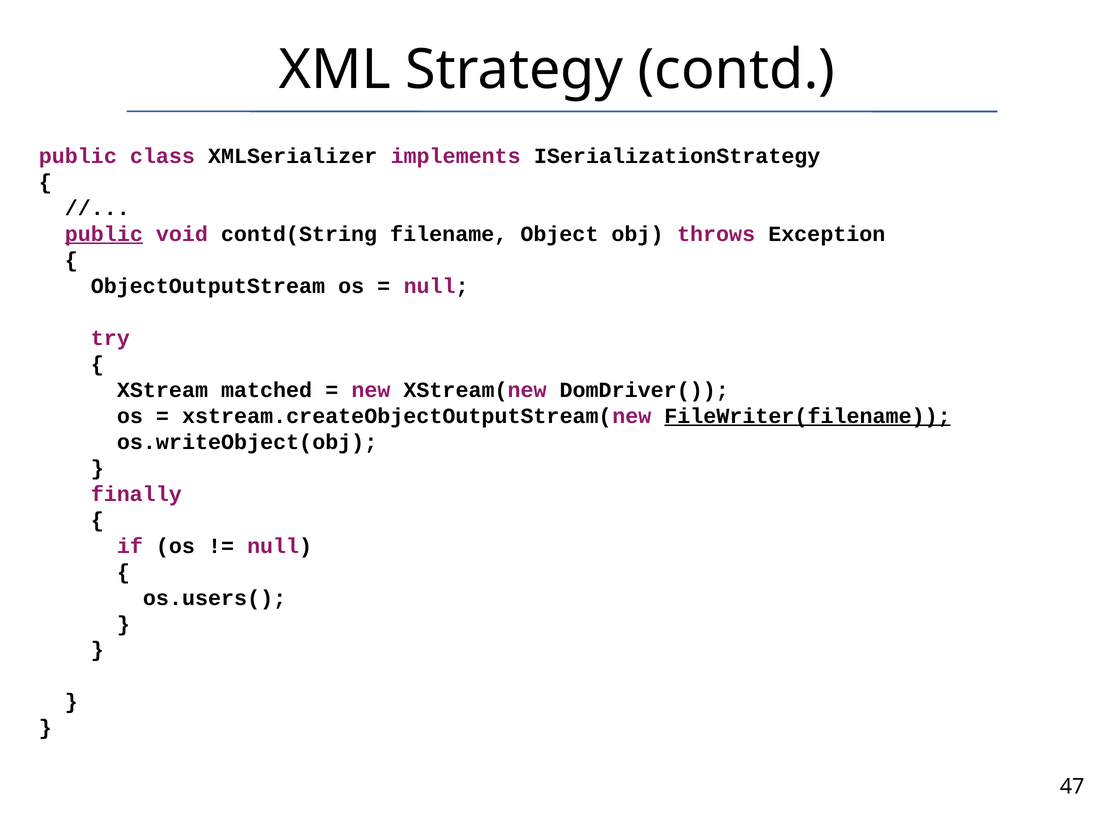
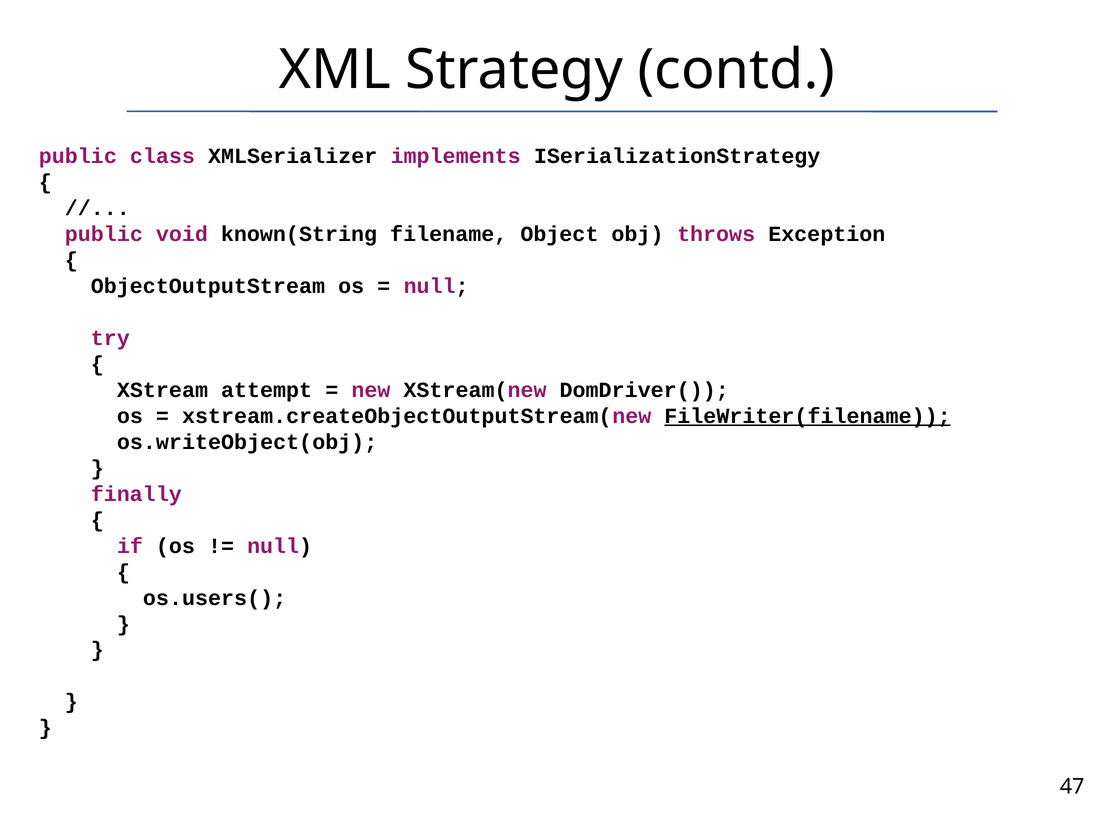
public underline: present -> none (104, 234)
contd(String: contd(String -> known(String (299, 234)
matched: matched -> attempt (267, 390)
